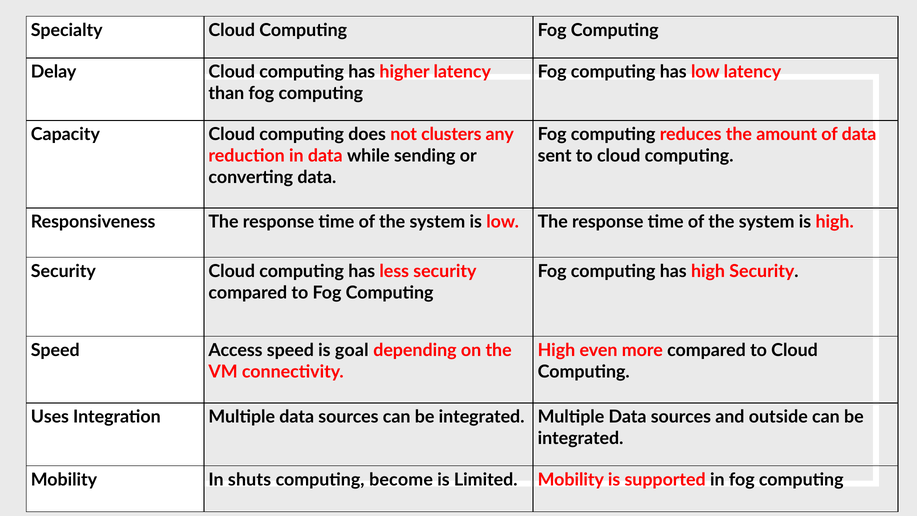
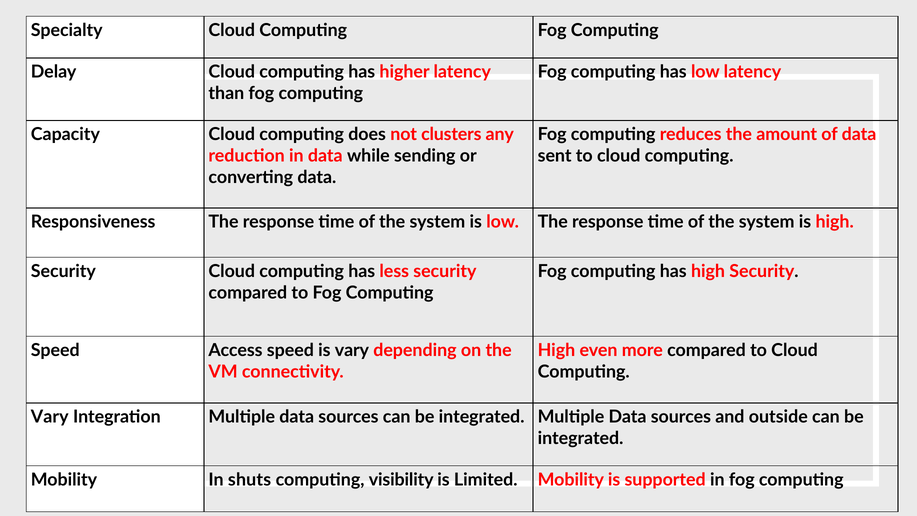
is goal: goal -> vary (352, 350)
Uses: Uses -> Vary (50, 417)
become: become -> visibility (401, 480)
